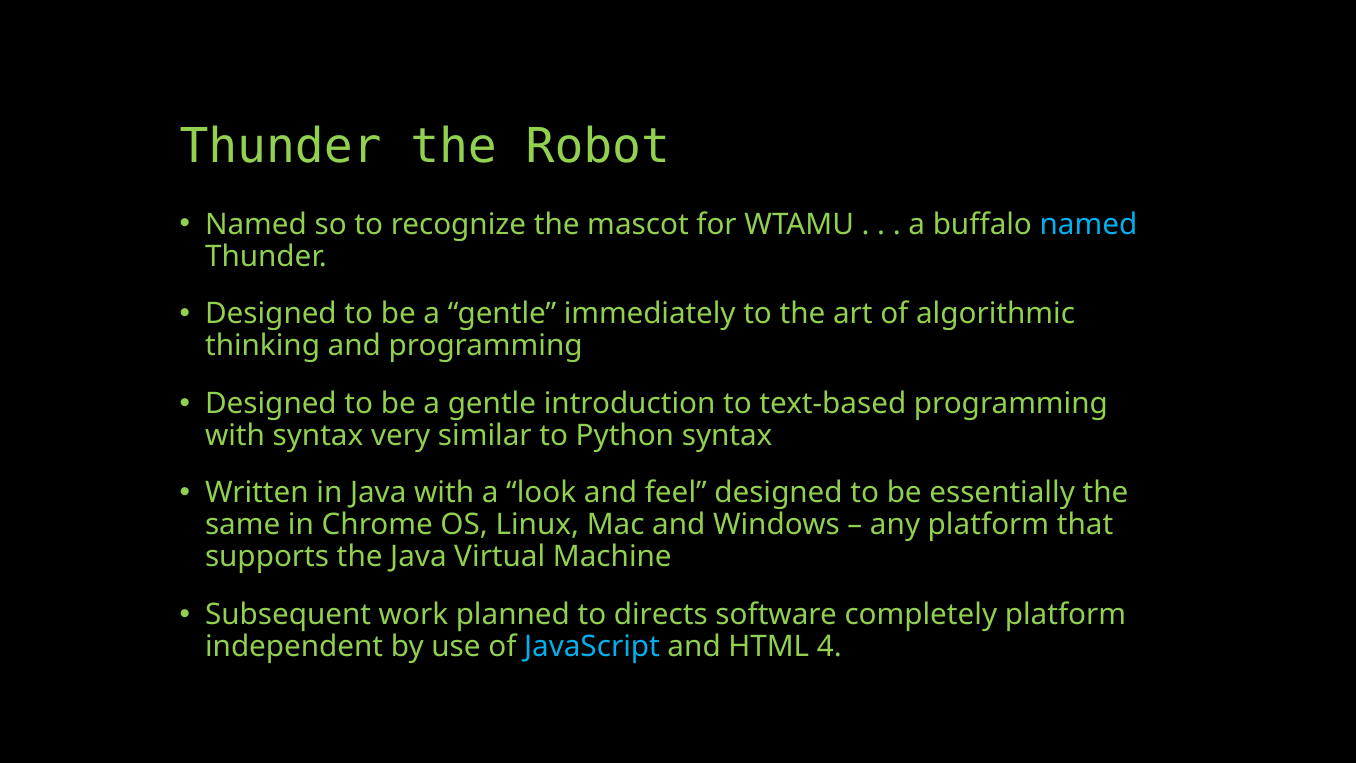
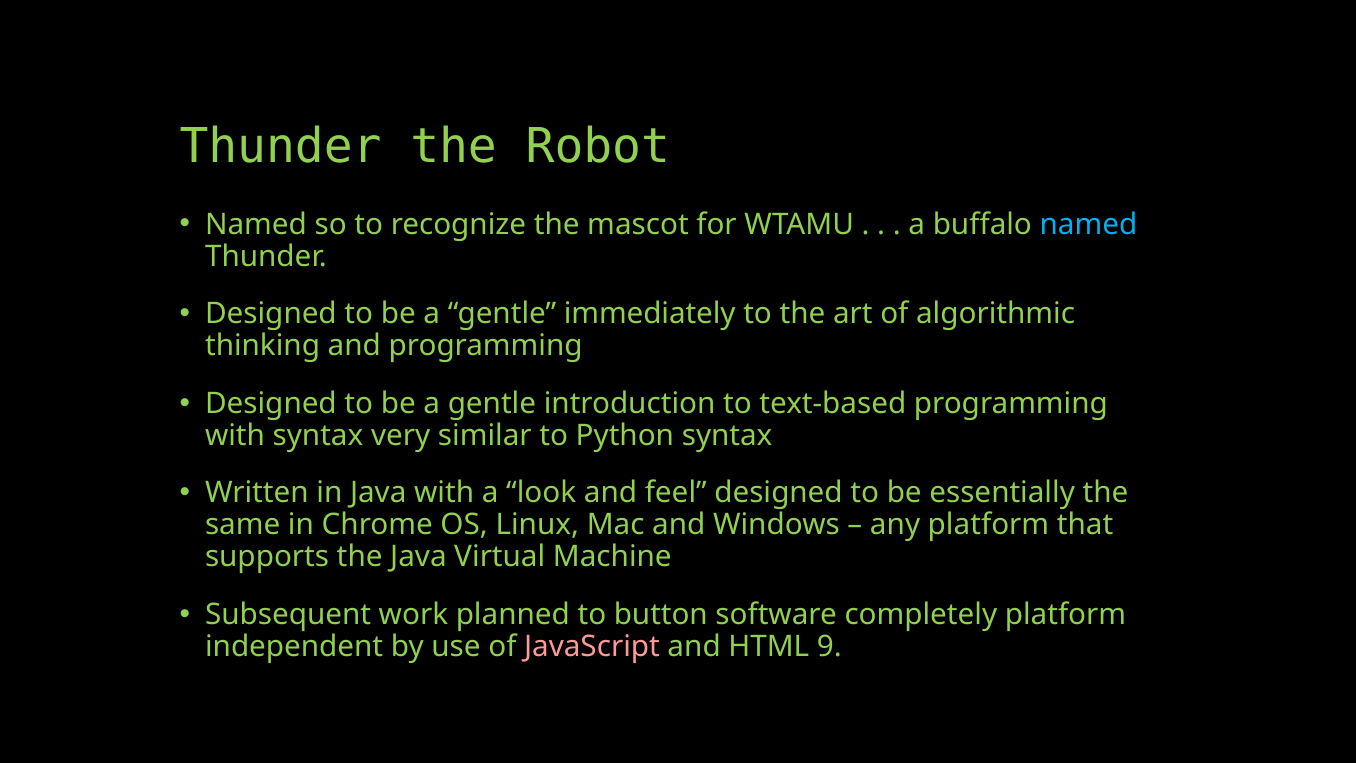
directs: directs -> button (661, 614)
JavaScript colour: light blue -> pink (592, 646)
4: 4 -> 9 (829, 646)
